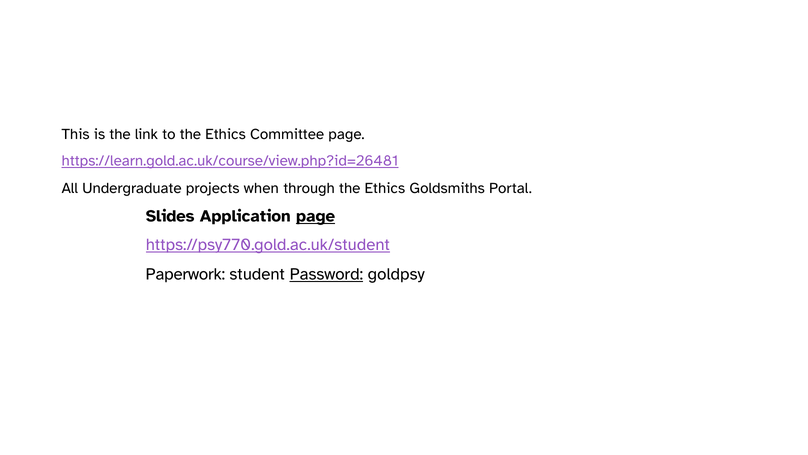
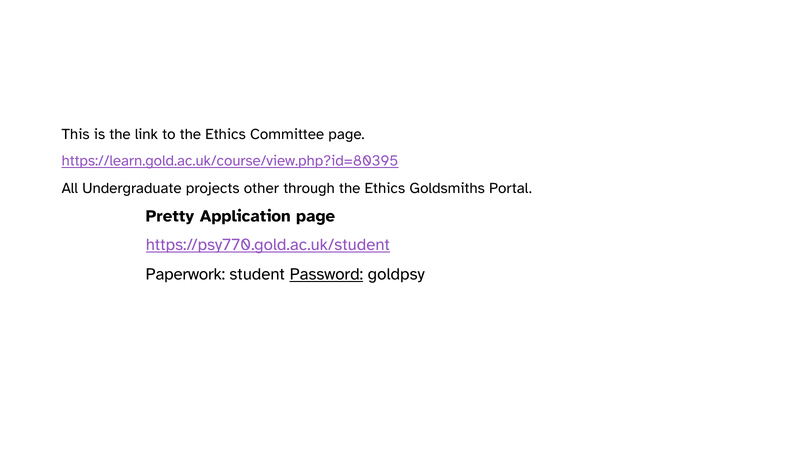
https://learn.gold.ac.uk/course/view.php?id=26481: https://learn.gold.ac.uk/course/view.php?id=26481 -> https://learn.gold.ac.uk/course/view.php?id=80395 (230, 161)
when: when -> other (261, 188)
Slides: Slides -> Pretty (170, 216)
page underline: present -> none (316, 216)
